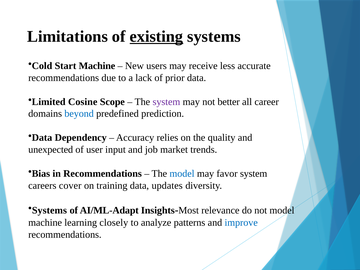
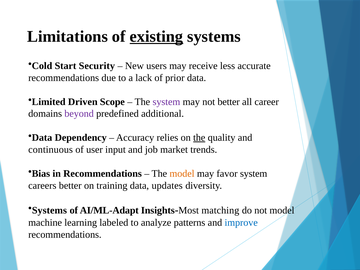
Start Machine: Machine -> Security (97, 66)
Cosine: Cosine -> Driven (83, 102)
beyond colour: blue -> purple (79, 114)
prediction: prediction -> additional (163, 114)
the underline: none -> present (199, 138)
unexpected: unexpected -> continuous (51, 150)
model colour: blue -> orange (182, 174)
careers cover: cover -> better (70, 185)
relevance: relevance -> matching (220, 210)
closely: closely -> labeled (114, 222)
